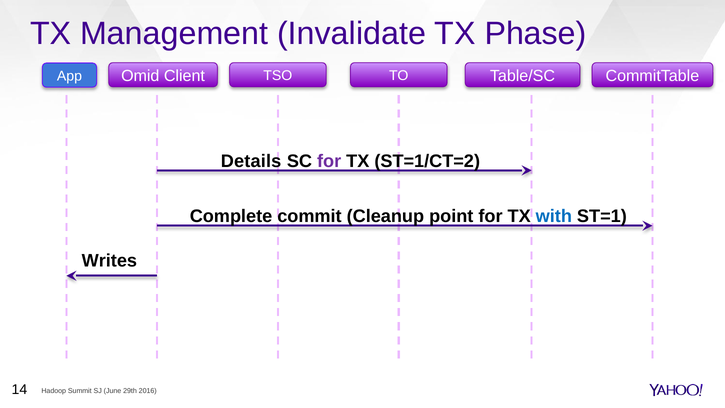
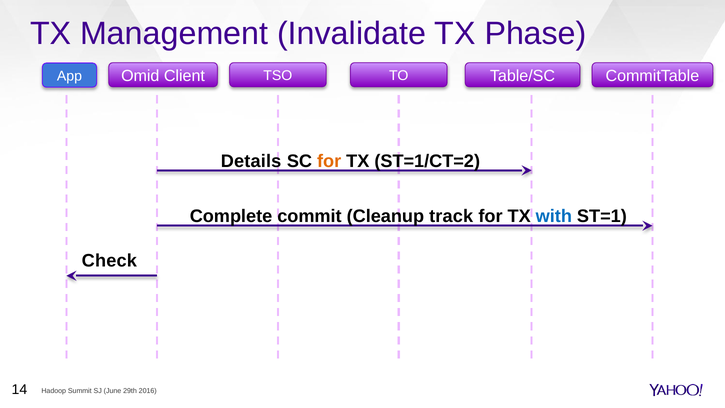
for colour: purple -> orange (329, 161)
point: point -> track (451, 216)
Writes: Writes -> Check (109, 261)
